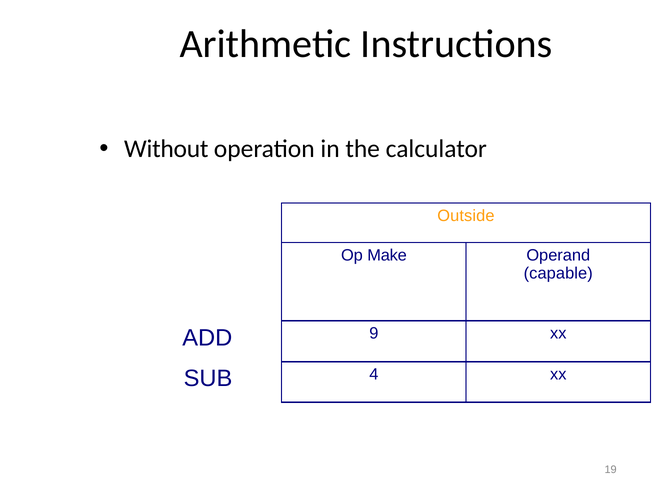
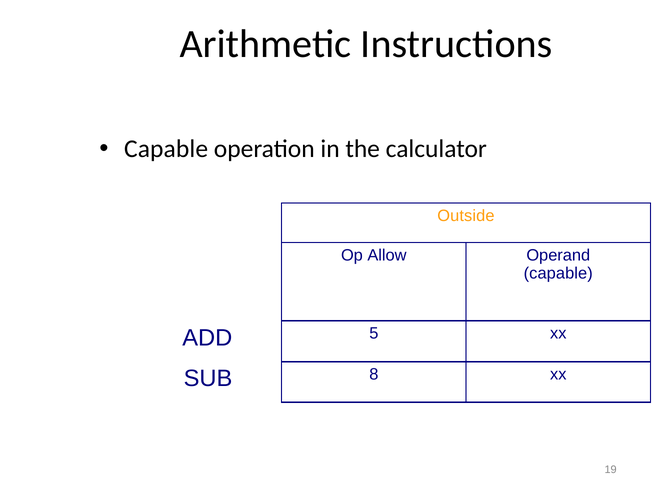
Without: Without -> Capable (166, 149)
Make: Make -> Allow (387, 255)
9: 9 -> 5 (374, 334)
4: 4 -> 8 (374, 374)
